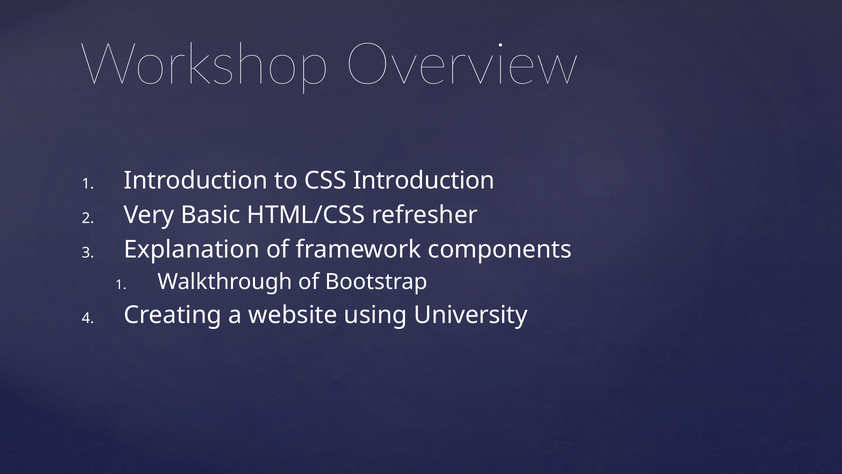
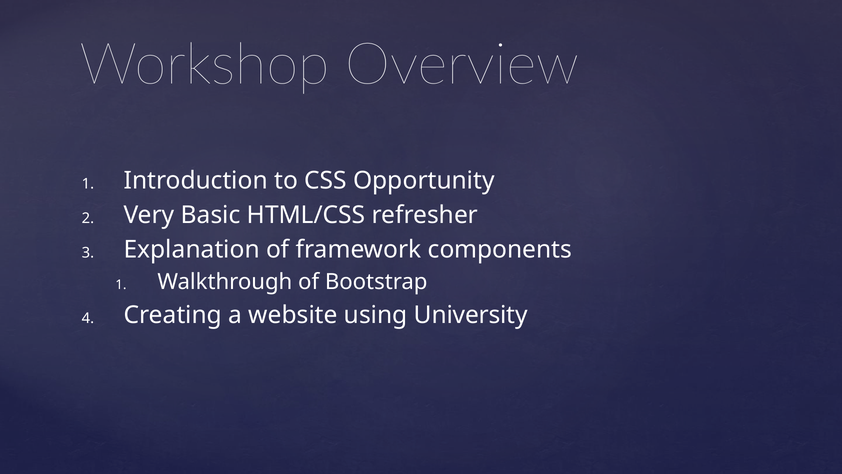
CSS Introduction: Introduction -> Opportunity (424, 181)
